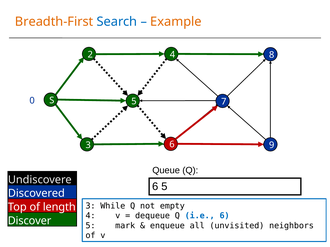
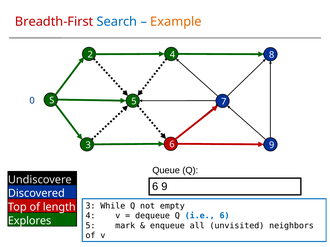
Breadth-First colour: orange -> red (54, 22)
5: 5 -> 9 (164, 187)
Discover: Discover -> Explores (30, 221)
